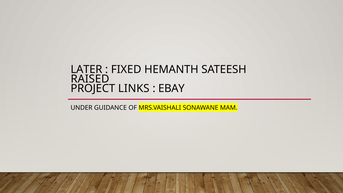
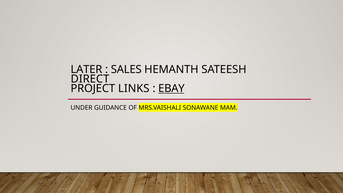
FIXED: FIXED -> SALES (126, 69)
RAISED: RAISED -> DIRECT (90, 79)
EBAY underline: none -> present (171, 88)
